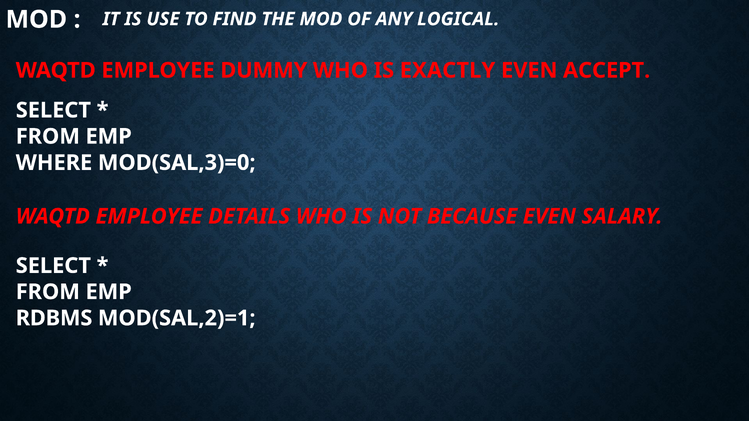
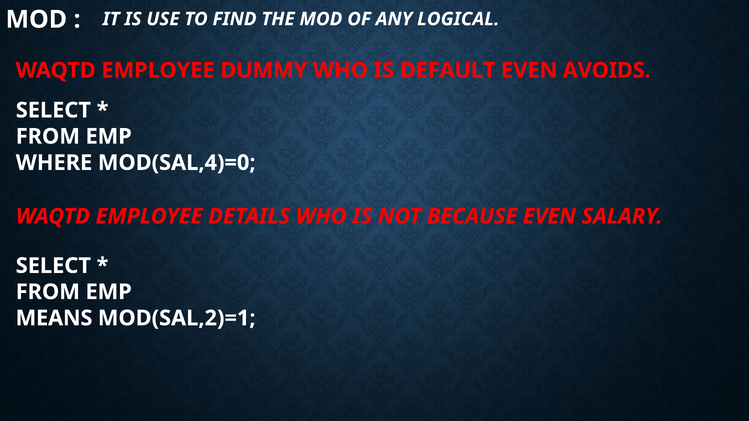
EXACTLY: EXACTLY -> DEFAULT (448, 70)
ACCEPT: ACCEPT -> AVOIDS (607, 70)
MOD(SAL,3)=0: MOD(SAL,3)=0 -> MOD(SAL,4)=0 (177, 163)
RDBMS: RDBMS -> MEANS (54, 318)
